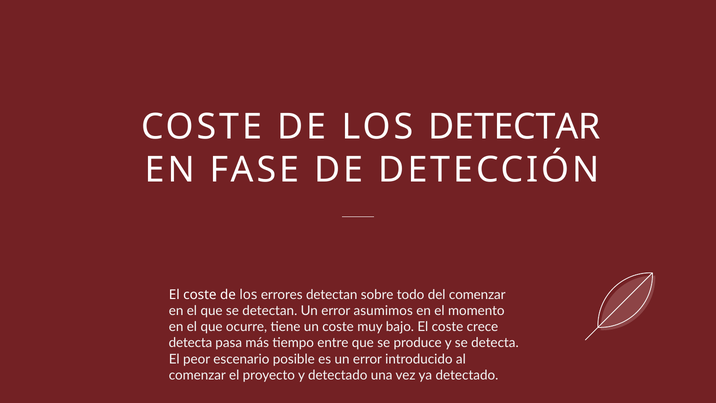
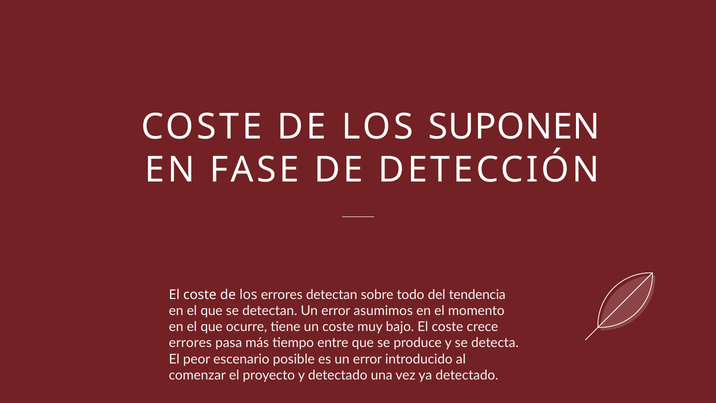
DETECTAR: DETECTAR -> SUPONEN (514, 127)
del comenzar: comenzar -> tendencia (477, 294)
detecta: detecta -> errores (190, 343)
